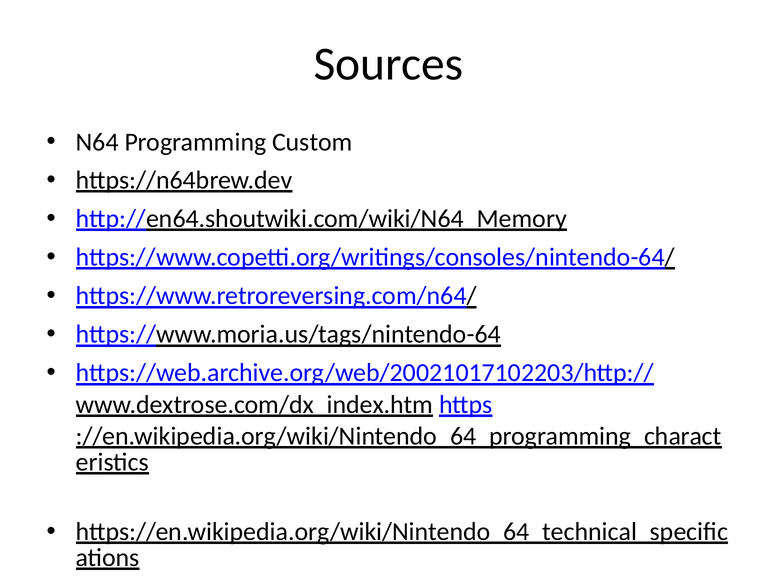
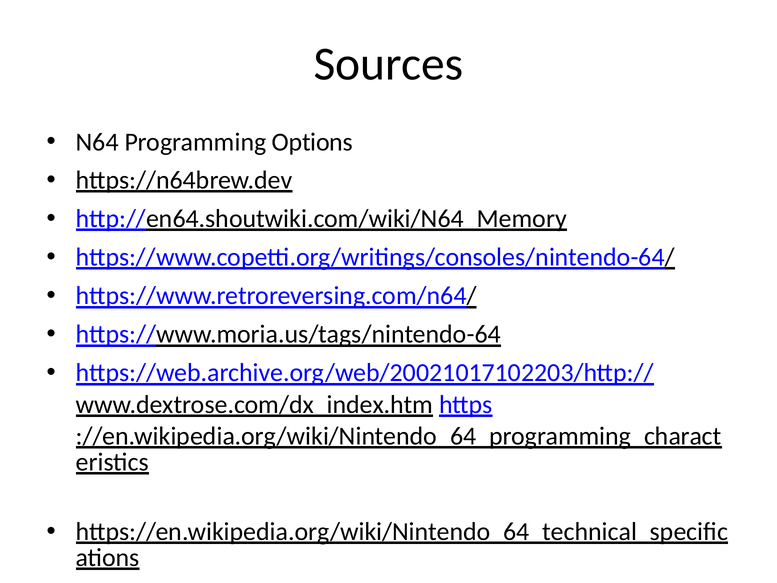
Custom: Custom -> Options (312, 142)
